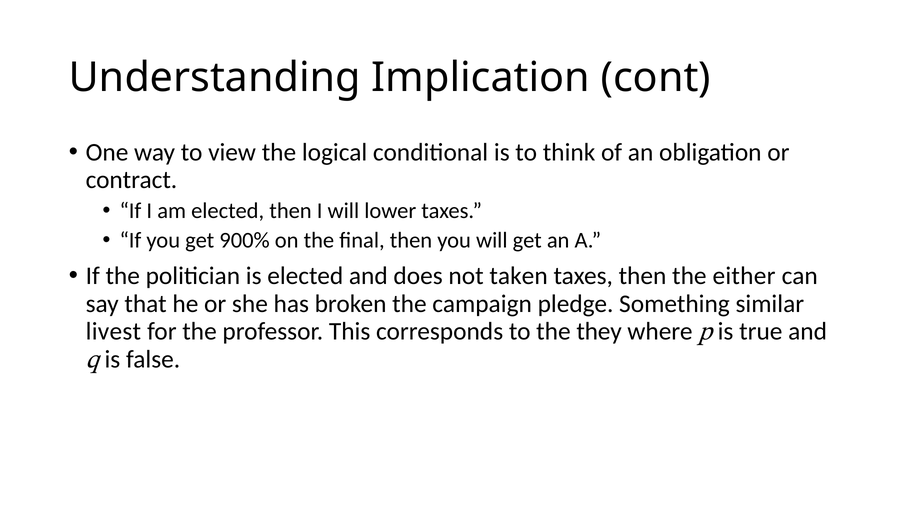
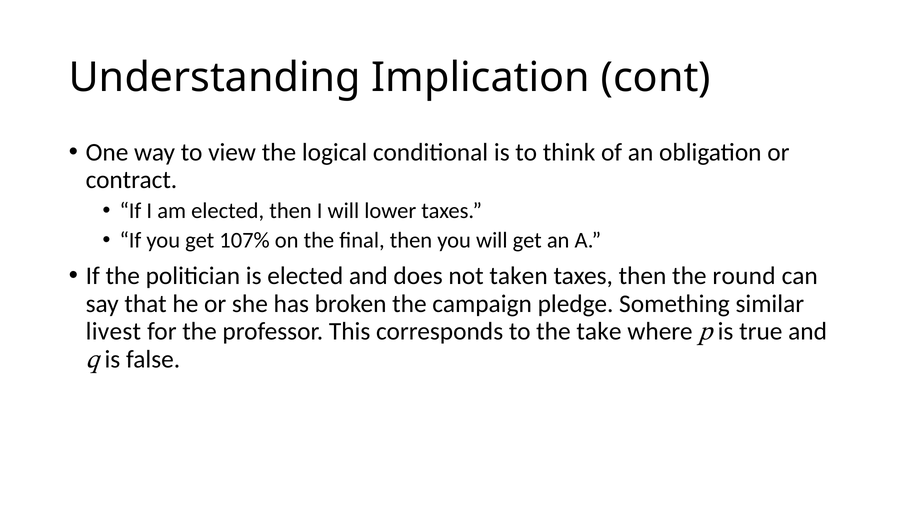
900%: 900% -> 107% (245, 241)
either: either -> round (744, 276)
they: they -> take (599, 332)
